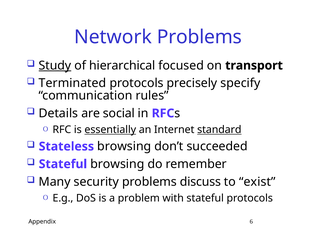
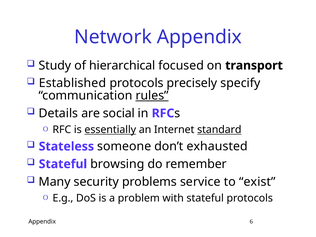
Network Problems: Problems -> Appendix (199, 37)
Study underline: present -> none (55, 65)
Terminated: Terminated -> Established (72, 83)
rules underline: none -> present (152, 96)
Stateless browsing: browsing -> someone (124, 146)
succeeded: succeeded -> exhausted (217, 146)
discuss: discuss -> service (200, 182)
